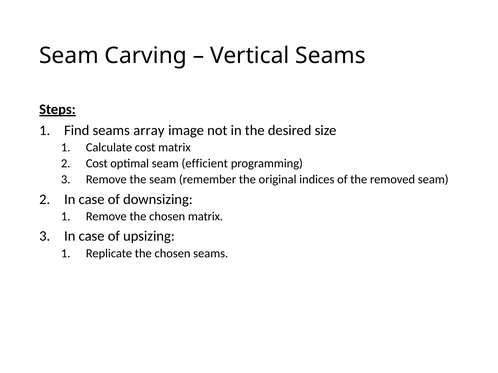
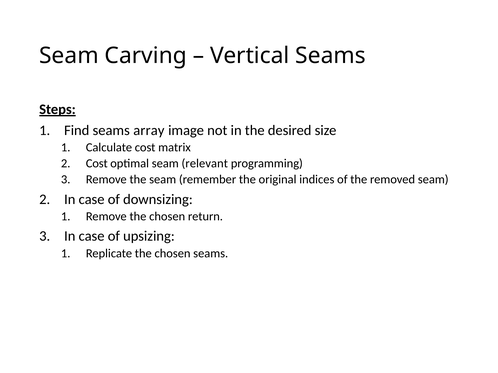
efficient: efficient -> relevant (205, 164)
chosen matrix: matrix -> return (205, 217)
